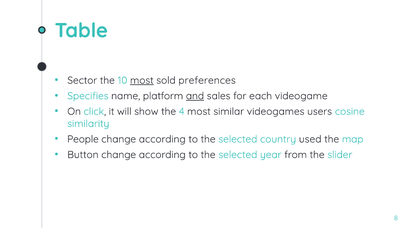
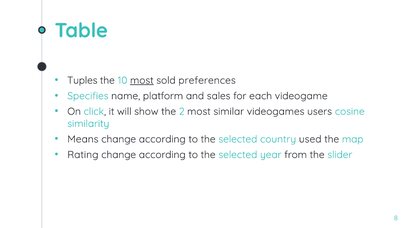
Sector: Sector -> Tuples (82, 80)
and underline: present -> none (195, 96)
4: 4 -> 2 (182, 111)
People: People -> Means (83, 139)
Button: Button -> Rating (83, 155)
